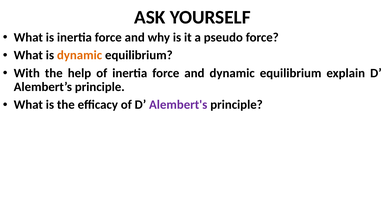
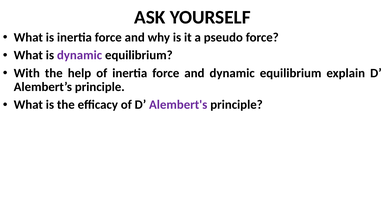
dynamic colour: orange -> purple (80, 55)
